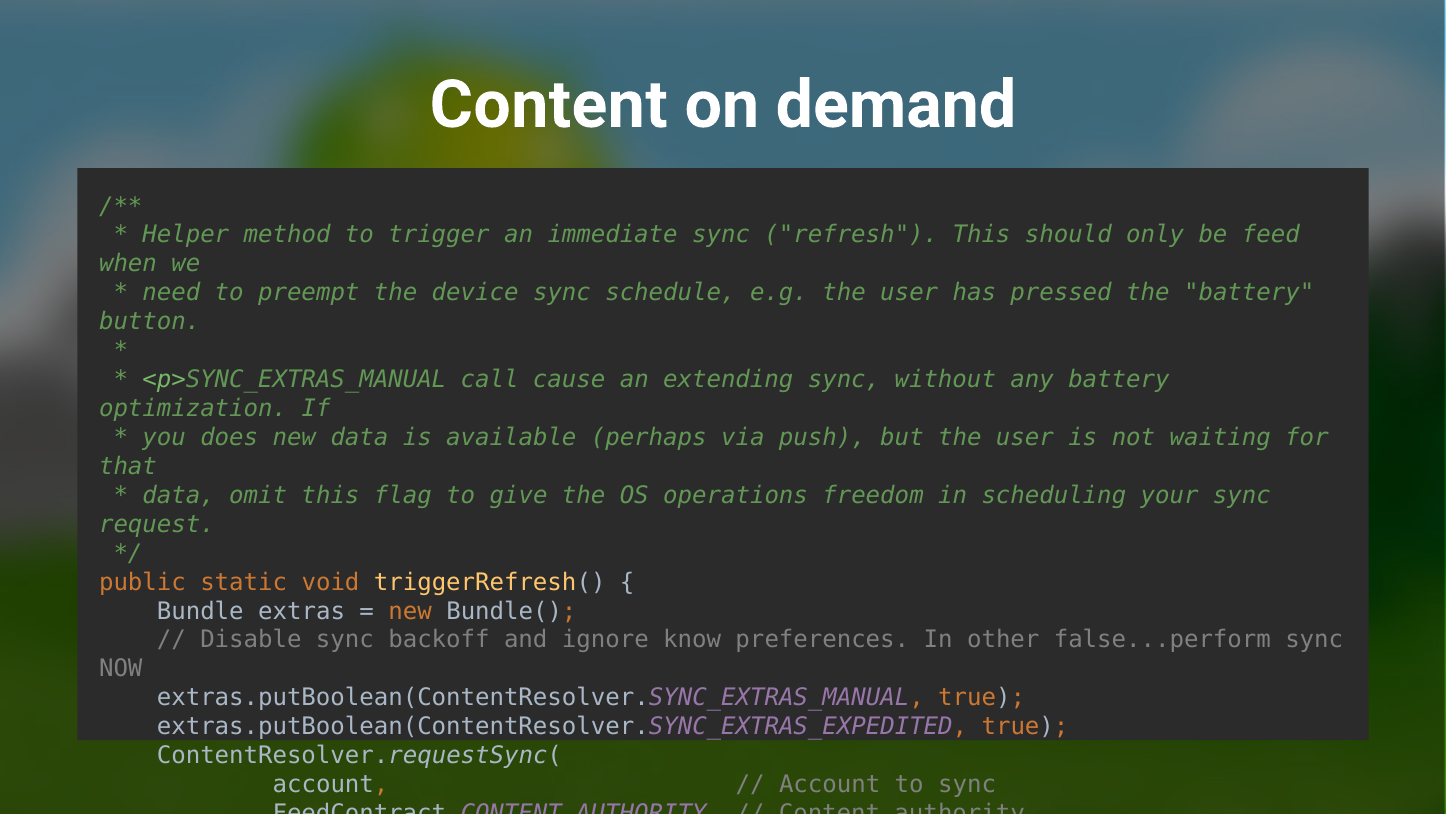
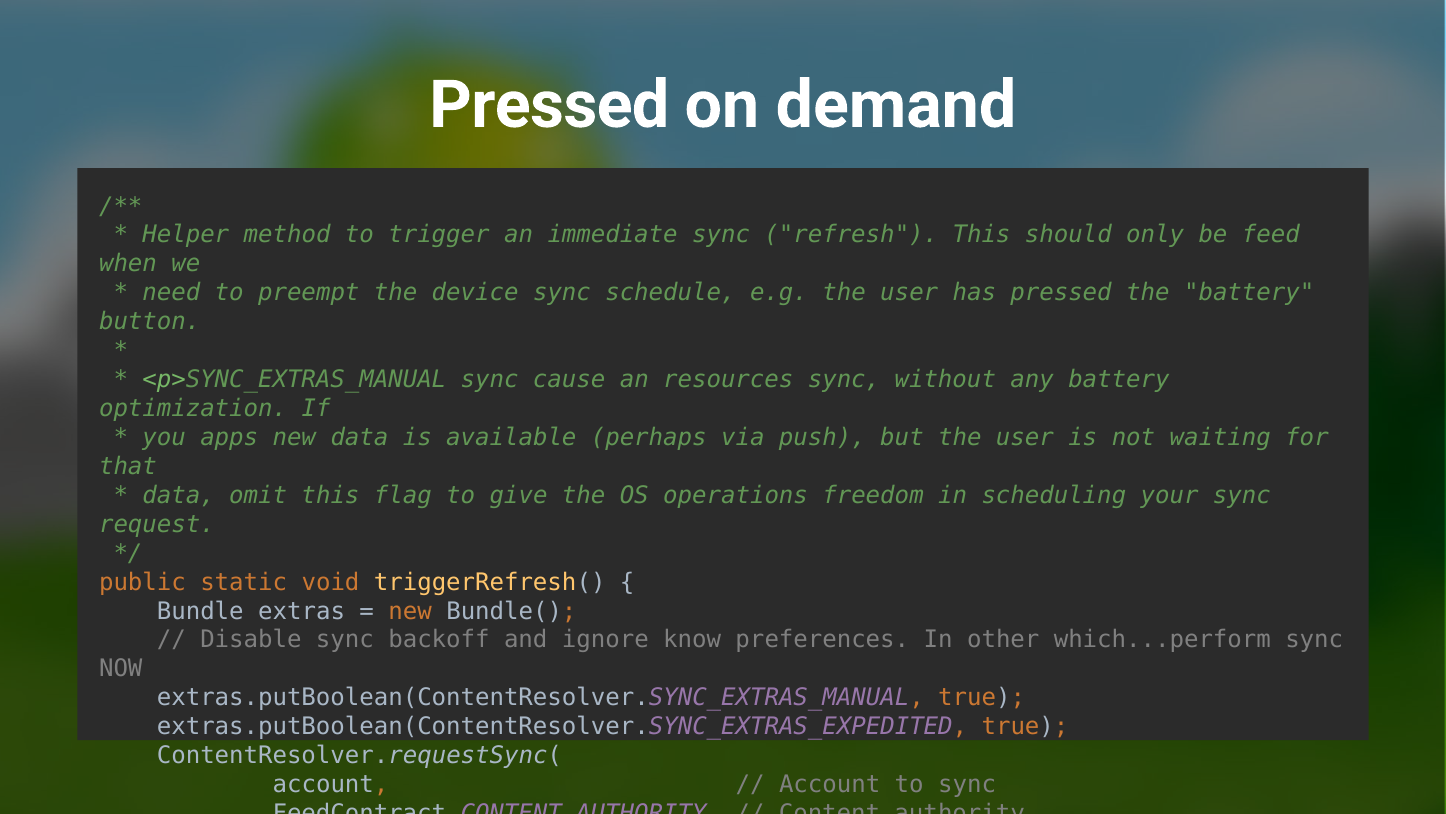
Content: Content -> Pressed (549, 105)
<p>SYNC_EXTRAS_MANUAL call: call -> sync (490, 379)
extending: extending -> resources (728, 379)
does: does -> apps (229, 437)
false...perform: false...perform -> which...perform (1162, 640)
